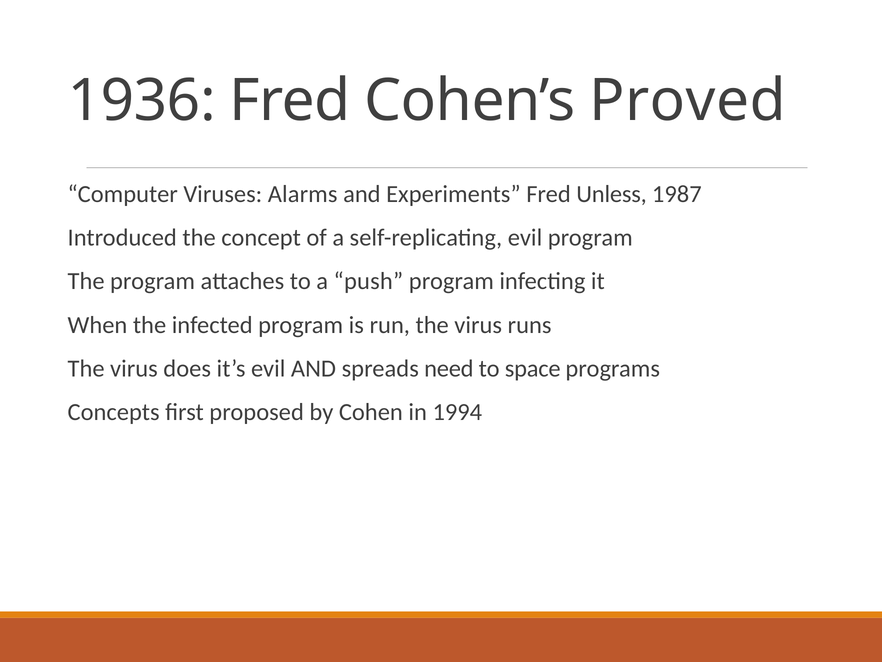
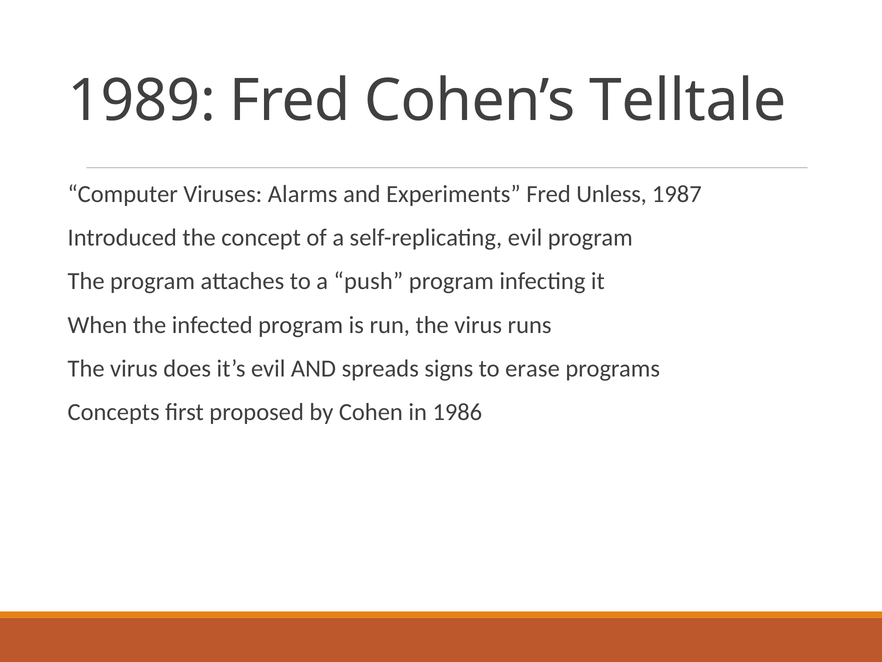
1936: 1936 -> 1989 (142, 101)
Proved: Proved -> Telltale (688, 101)
need: need -> signs (449, 368)
space: space -> erase (533, 368)
1994: 1994 -> 1986 (457, 412)
